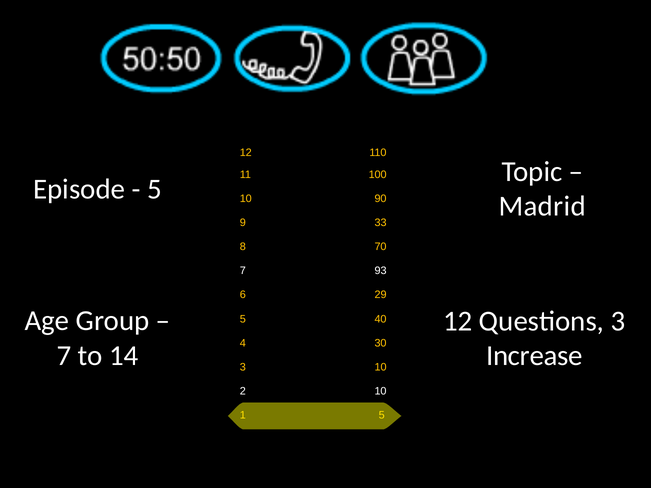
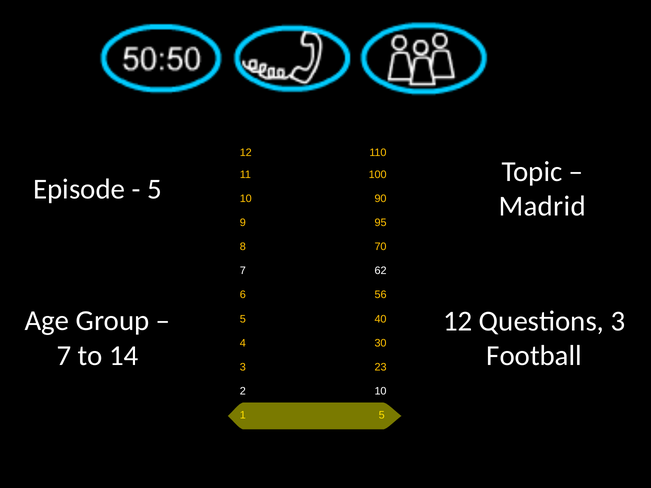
33: 33 -> 95 (381, 223)
93: 93 -> 62 (381, 271)
29: 29 -> 56 (381, 295)
Increase: Increase -> Football (534, 356)
3 10: 10 -> 23 (381, 367)
